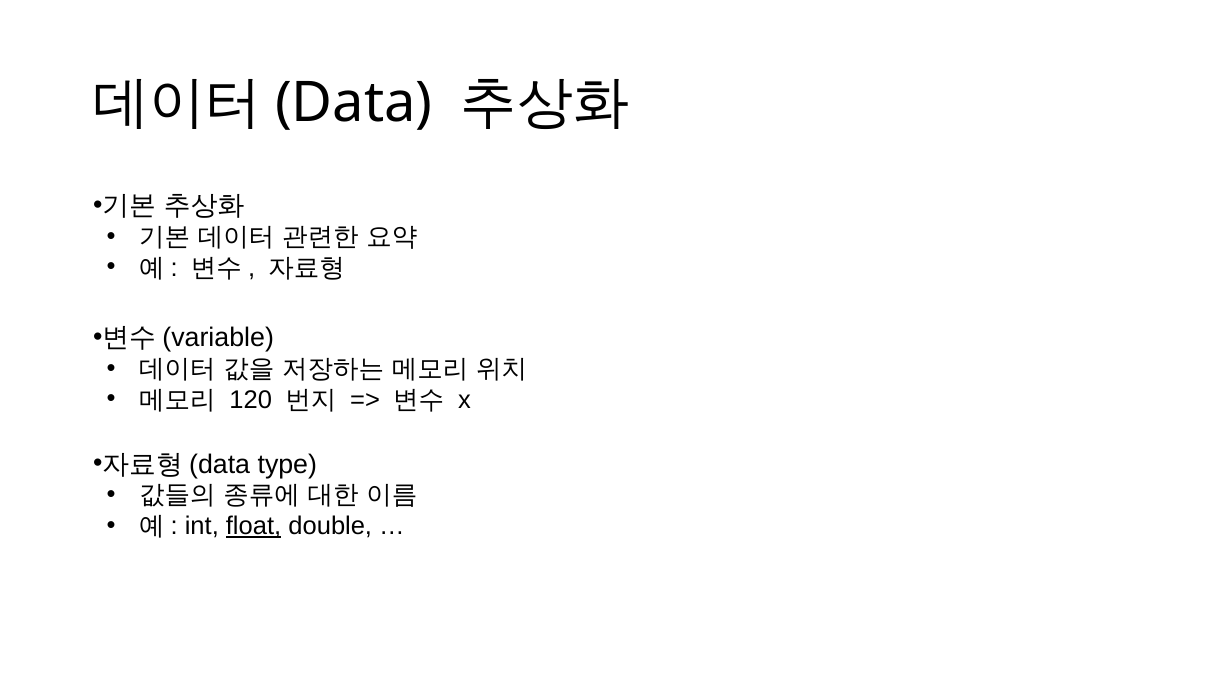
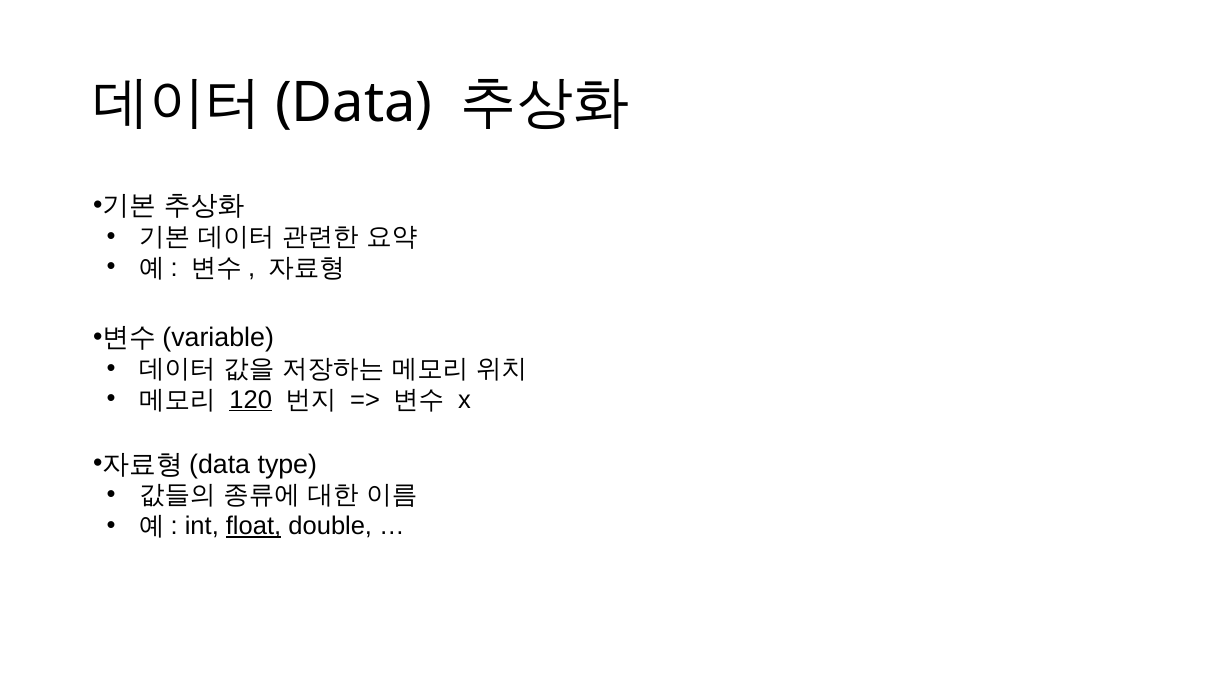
120 underline: none -> present (251, 399)
